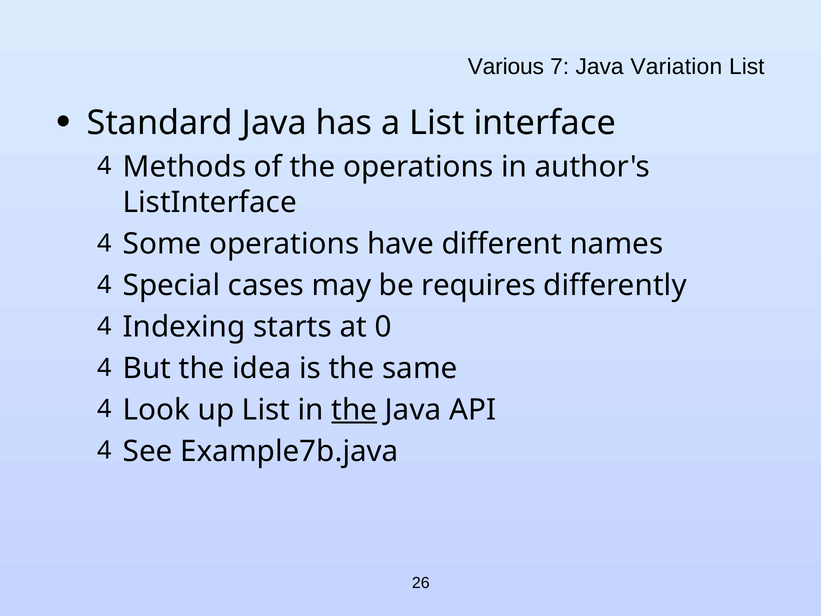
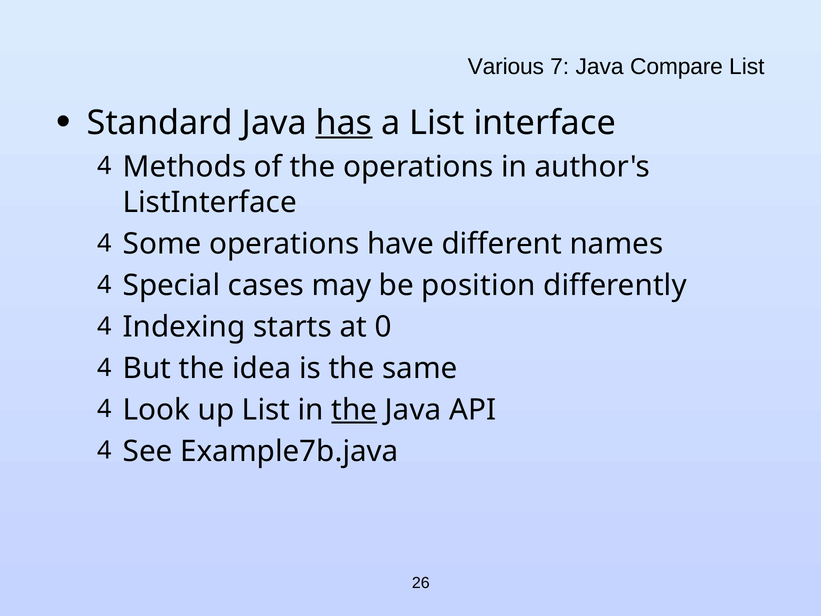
Variation: Variation -> Compare (676, 67)
has underline: none -> present (344, 123)
requires: requires -> position (478, 285)
